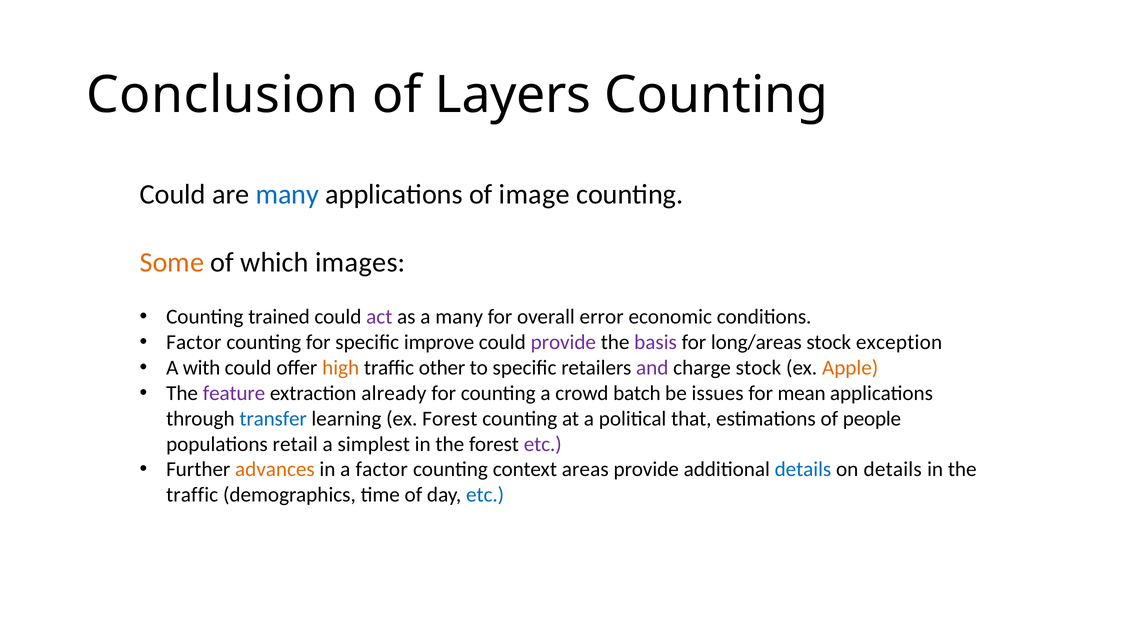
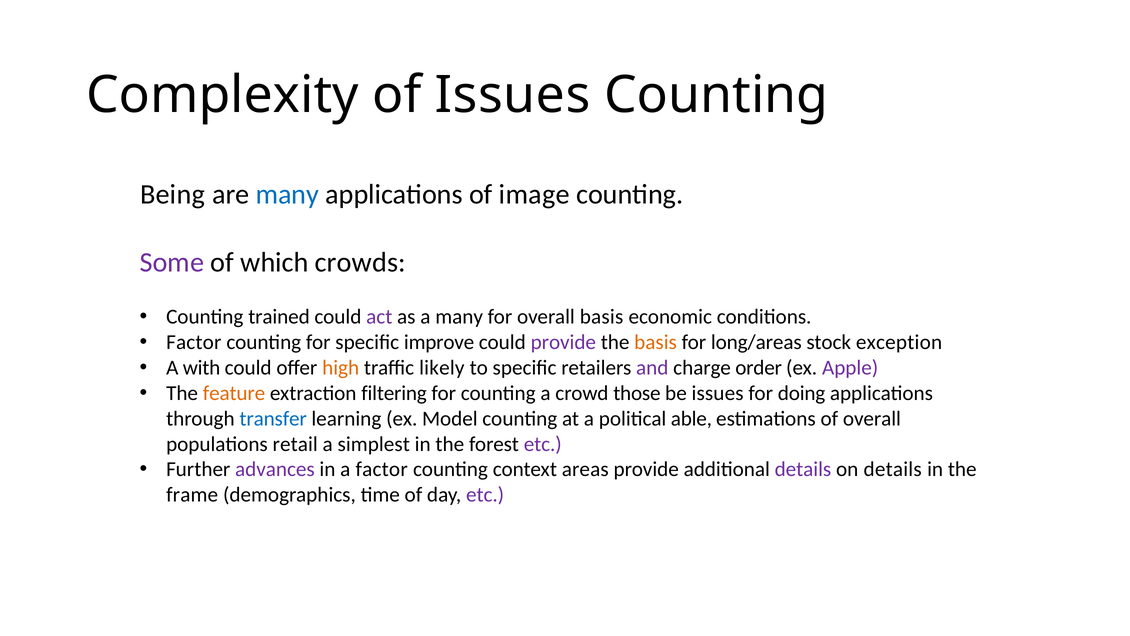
Conclusion: Conclusion -> Complexity (222, 95)
of Layers: Layers -> Issues (513, 95)
Could: Could -> Being (173, 194)
Some colour: orange -> purple (172, 262)
images: images -> crowds (360, 262)
overall error: error -> basis (602, 317)
basis colour: purple -> orange (656, 342)
other: other -> likely (442, 368)
charge stock: stock -> order (759, 368)
Apple colour: orange -> purple (850, 368)
feature colour: purple -> orange (234, 393)
already: already -> filtering (394, 393)
batch: batch -> those (637, 393)
mean: mean -> doing (802, 393)
ex Forest: Forest -> Model (450, 418)
that: that -> able (691, 418)
of people: people -> overall (872, 418)
advances colour: orange -> purple (275, 469)
details colour: blue -> purple (803, 469)
traffic: traffic -> frame (192, 495)
etc colour: blue -> purple (485, 495)
